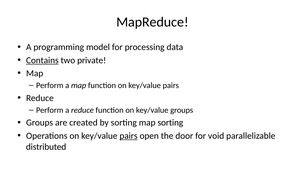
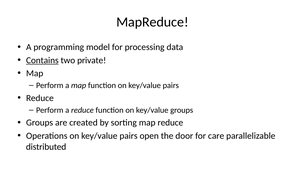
map sorting: sorting -> reduce (170, 123)
pairs underline: present -> none (129, 136)
void: void -> care (216, 136)
